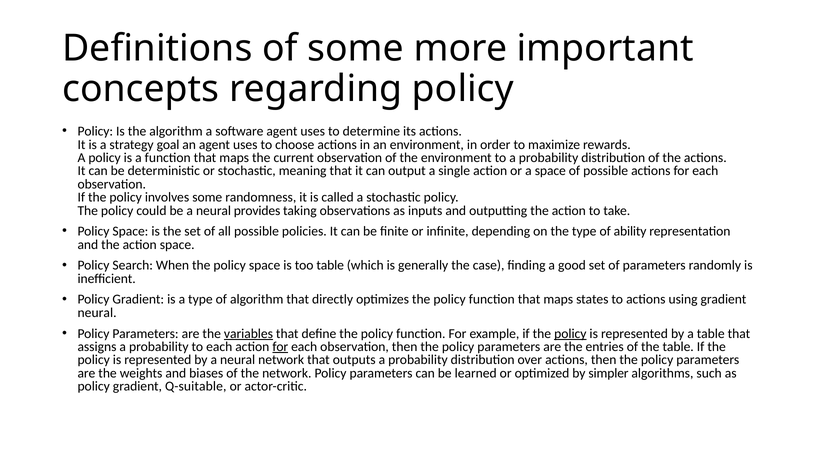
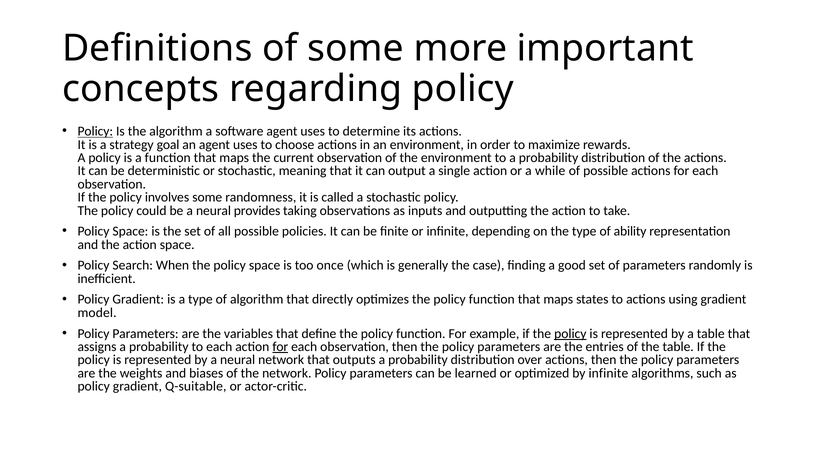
Policy underline: none -> present (95, 131)
a space: space -> while (550, 171)
too table: table -> once (330, 265)
neural: neural -> model (97, 313)
variables underline: present -> none (248, 334)
by simpler: simpler -> infinite (608, 373)
